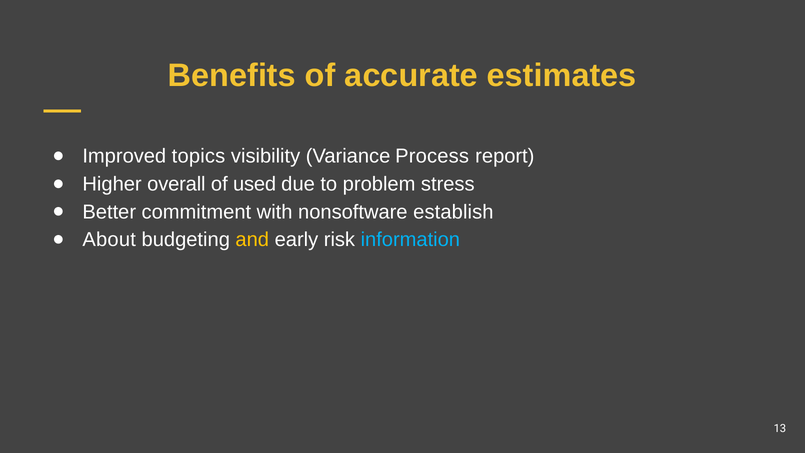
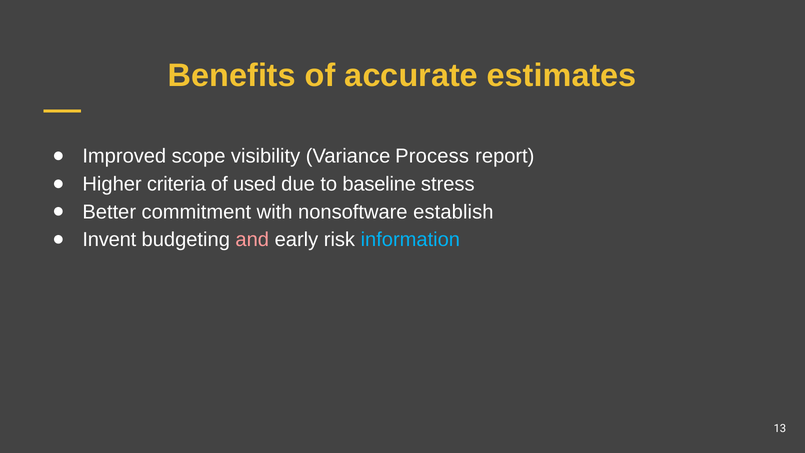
topics: topics -> scope (199, 156)
overall: overall -> criteria (176, 184)
problem: problem -> baseline (379, 184)
About: About -> Invent (109, 240)
and colour: yellow -> pink (252, 240)
